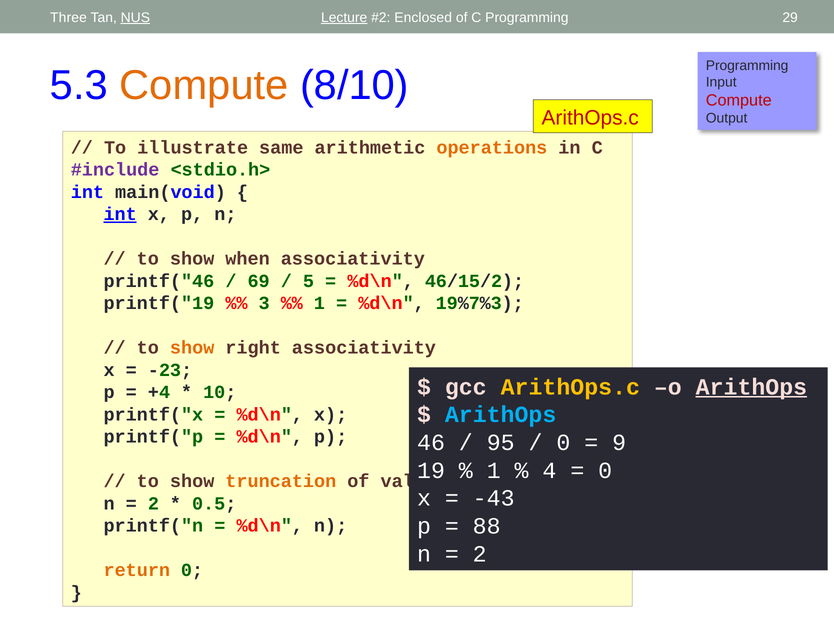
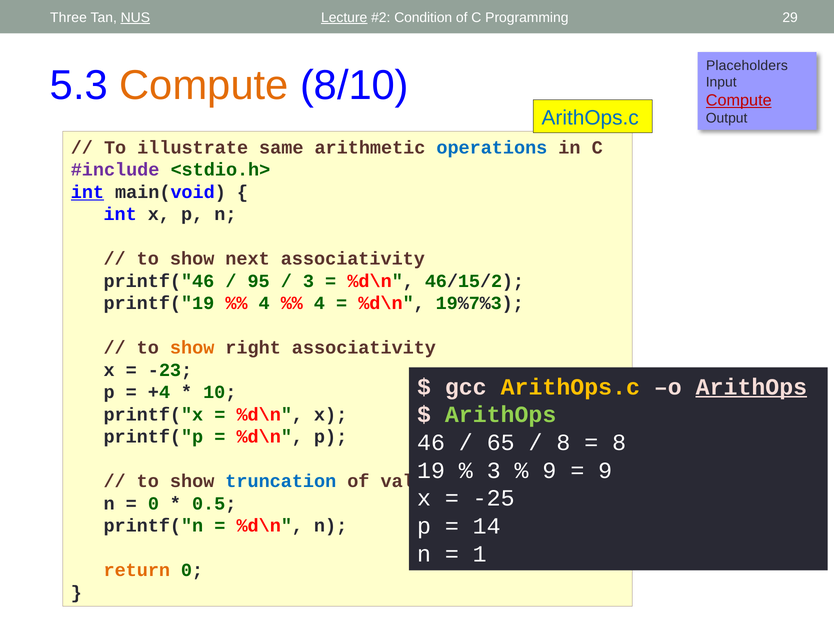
Enclosed: Enclosed -> Condition (423, 18)
Programming: Programming -> Placeholders (747, 65)
Compute underline: none -> present (739, 100)
ArithOps.c colour: red -> blue (590, 118)
operations colour: orange -> blue (492, 147)
int underline: none -> present (87, 192)
int underline: present -> none (120, 214)
when: when -> next (248, 259)
69: 69 -> 95 (259, 281)
5: 5 -> 3 (308, 281)
3: 3 -> 4 (264, 303)
1: 1 -> 4 (319, 303)
ArithOps colour: light blue -> light green (501, 414)
95: 95 -> 65 (501, 442)
0: 0 -> 8 (563, 442)
9: 9 -> 8 (619, 442)
1: 1 -> 3 (494, 470)
4: 4 -> 9 (549, 470)
0: 0 -> 9 (605, 470)
truncation colour: orange -> blue (281, 481)
-43: -43 -> -25 (494, 498)
2: 2 -> 0 (153, 503)
88: 88 -> 14 (487, 526)
2: 2 -> 1 (480, 553)
